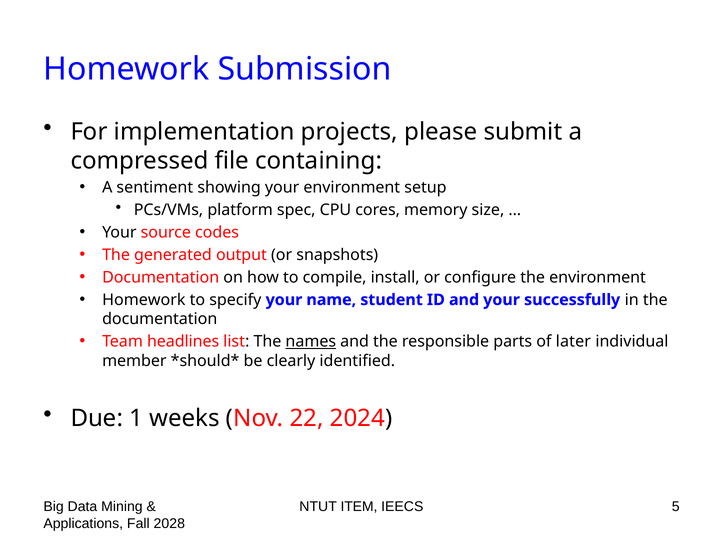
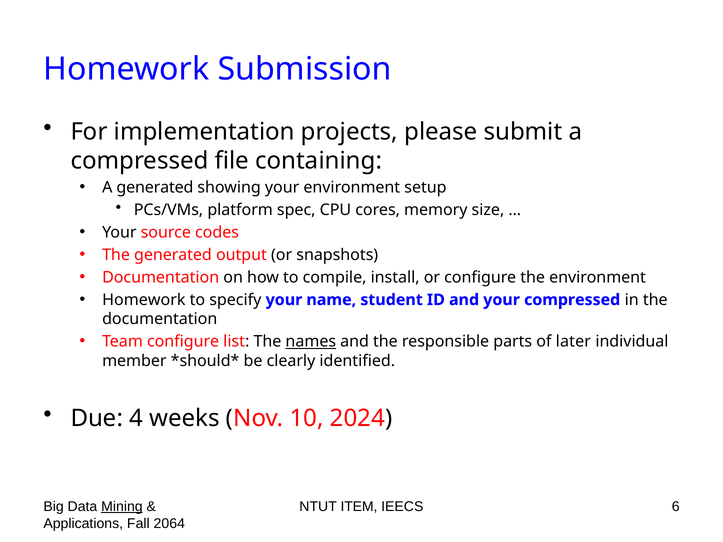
A sentiment: sentiment -> generated (155, 188)
your successfully: successfully -> compressed (572, 300)
Team headlines: headlines -> configure (183, 342)
1: 1 -> 4 (136, 419)
22: 22 -> 10 (307, 419)
Mining underline: none -> present (122, 507)
5: 5 -> 6 (676, 507)
2028: 2028 -> 2064 (169, 524)
